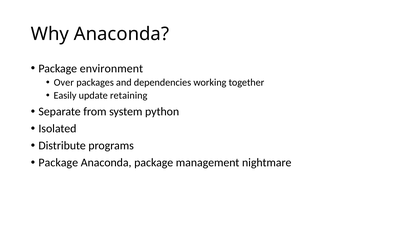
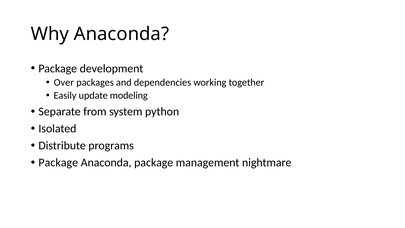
environment: environment -> development (112, 68)
retaining: retaining -> modeling (129, 95)
